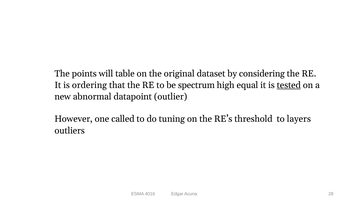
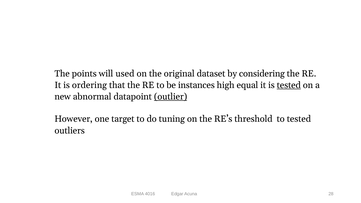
table: table -> used (125, 74)
spectrum: spectrum -> instances (196, 85)
outlier underline: none -> present (171, 97)
called: called -> target (123, 119)
to layers: layers -> tested (299, 119)
